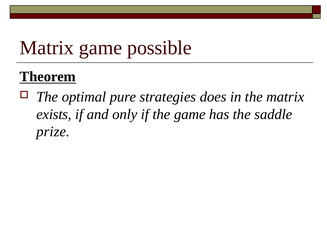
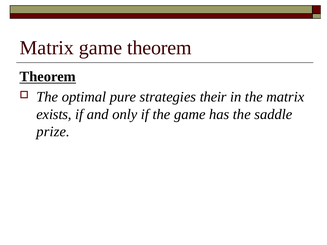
game possible: possible -> theorem (159, 48)
does: does -> their (213, 97)
